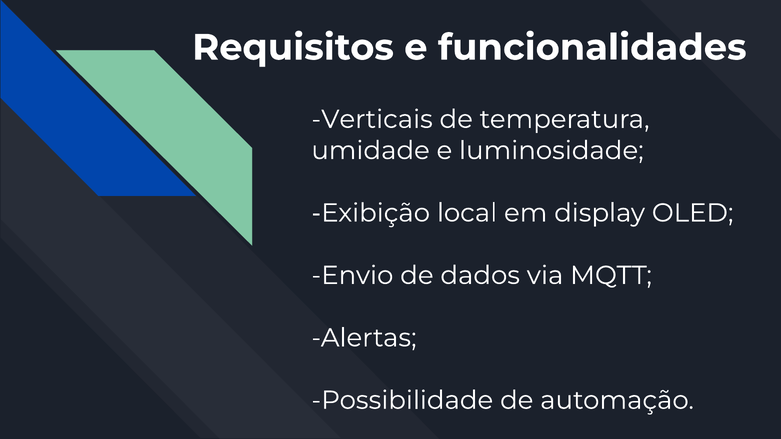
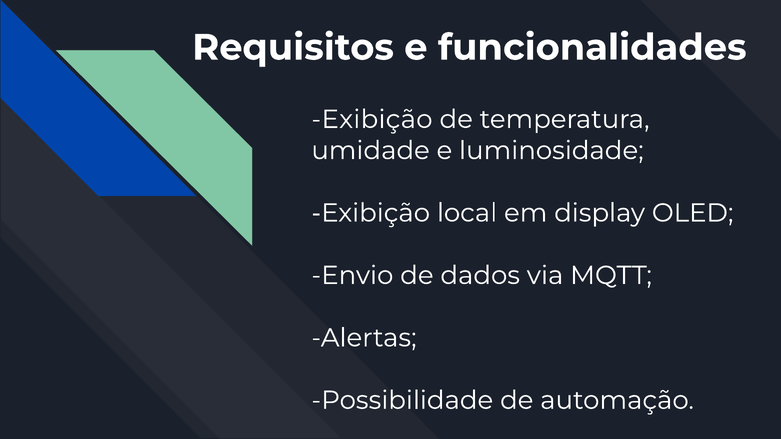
Verticais: Verticais -> Exibição (372, 119)
